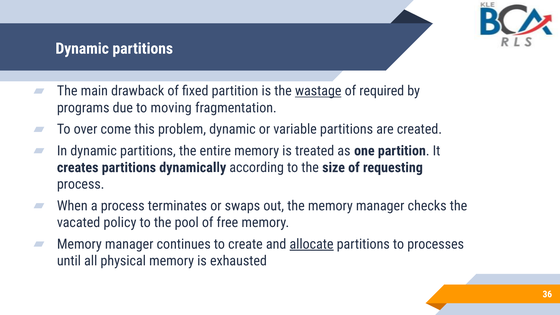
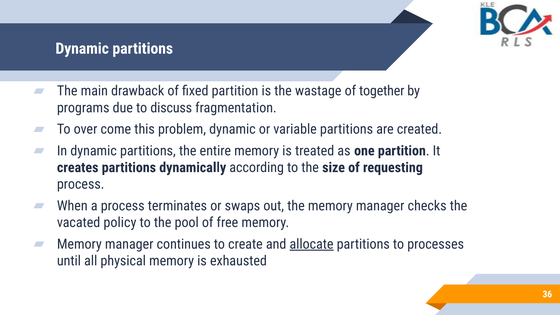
wastage underline: present -> none (318, 91)
required: required -> together (382, 91)
moving: moving -> discuss (171, 108)
